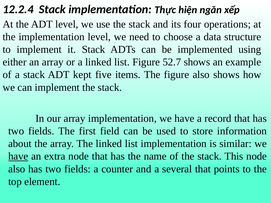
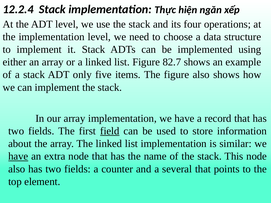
52.7: 52.7 -> 82.7 (172, 62)
kept: kept -> only (82, 75)
field underline: none -> present (110, 131)
